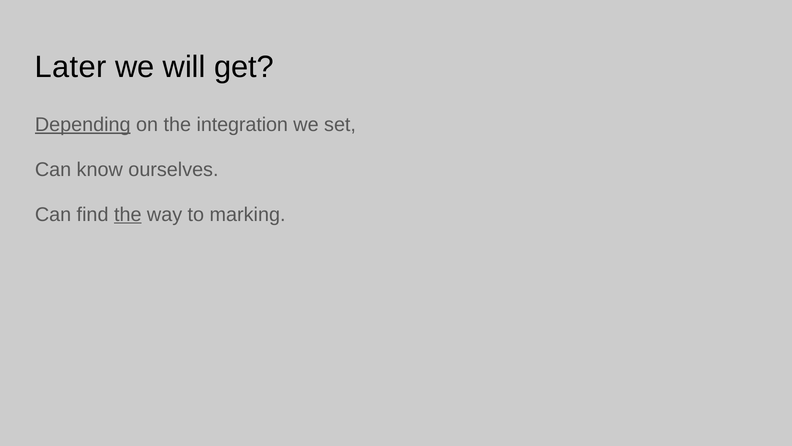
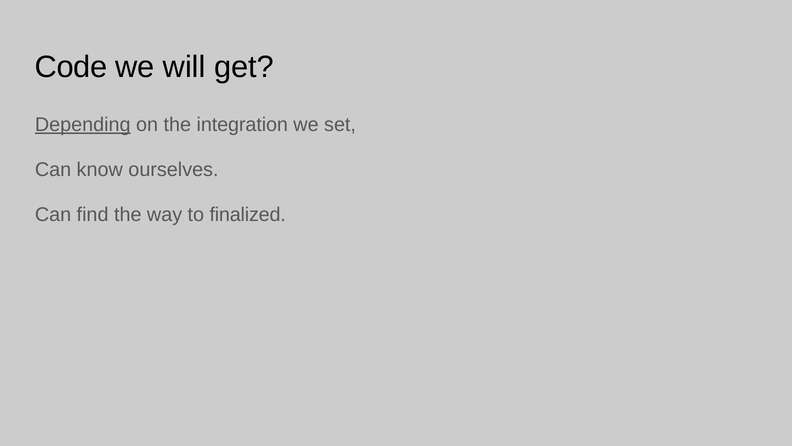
Later: Later -> Code (71, 67)
the underline: present -> none (128, 214)
marking: marking -> finalized (248, 214)
